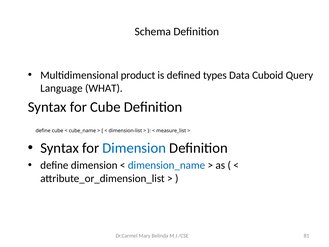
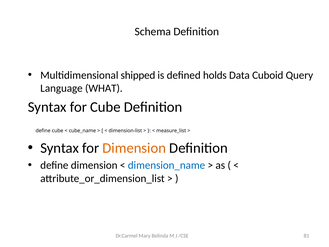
product: product -> shipped (138, 75)
types: types -> holds (215, 75)
Dimension colour: blue -> orange (134, 148)
